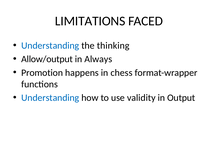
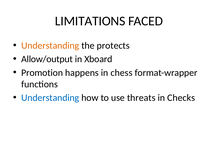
Understanding colour: blue -> orange (50, 46)
thinking: thinking -> protects (113, 46)
Always: Always -> Xboard (98, 59)
validity: validity -> threats (141, 98)
Output: Output -> Checks (181, 98)
